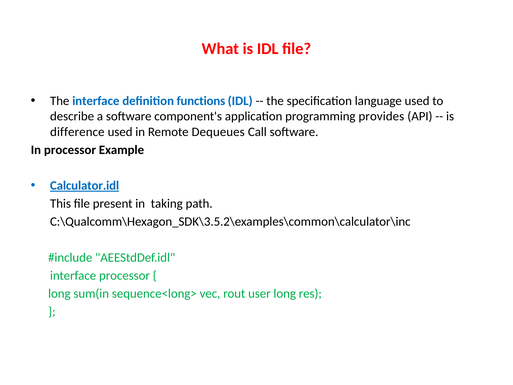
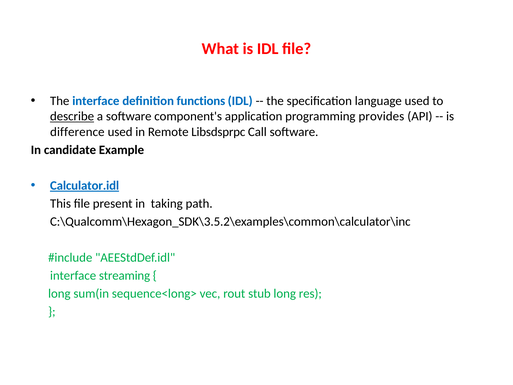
describe underline: none -> present (72, 116)
Dequeues: Dequeues -> Libsdsprpc (218, 132)
In processor: processor -> candidate (70, 150)
interface processor: processor -> streaming (125, 275)
user: user -> stub (259, 293)
